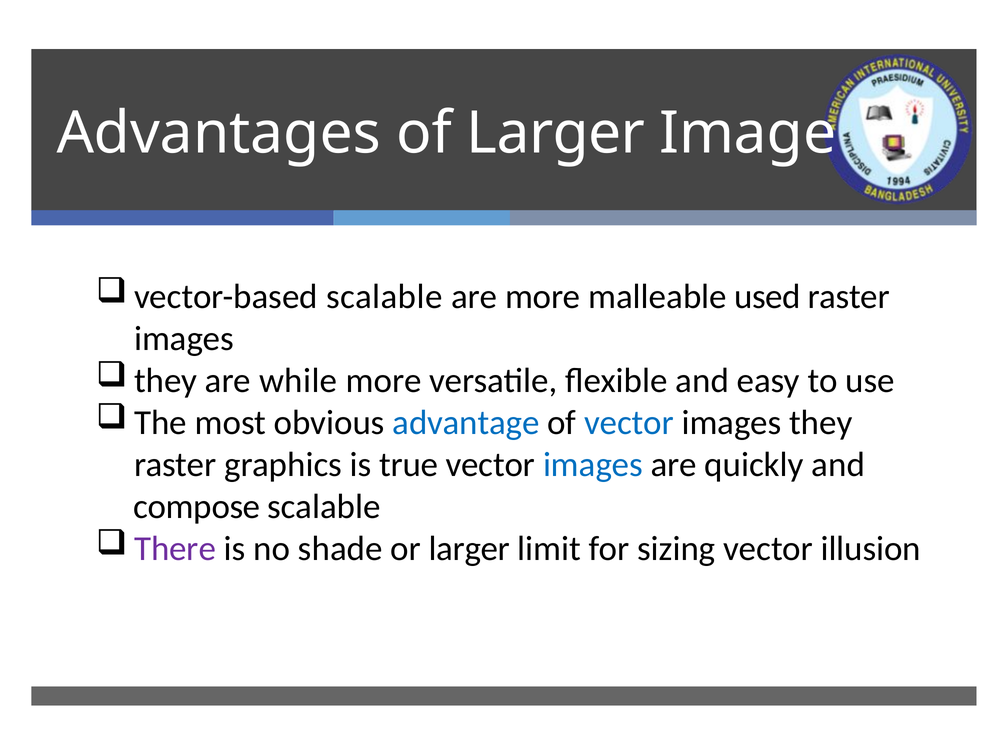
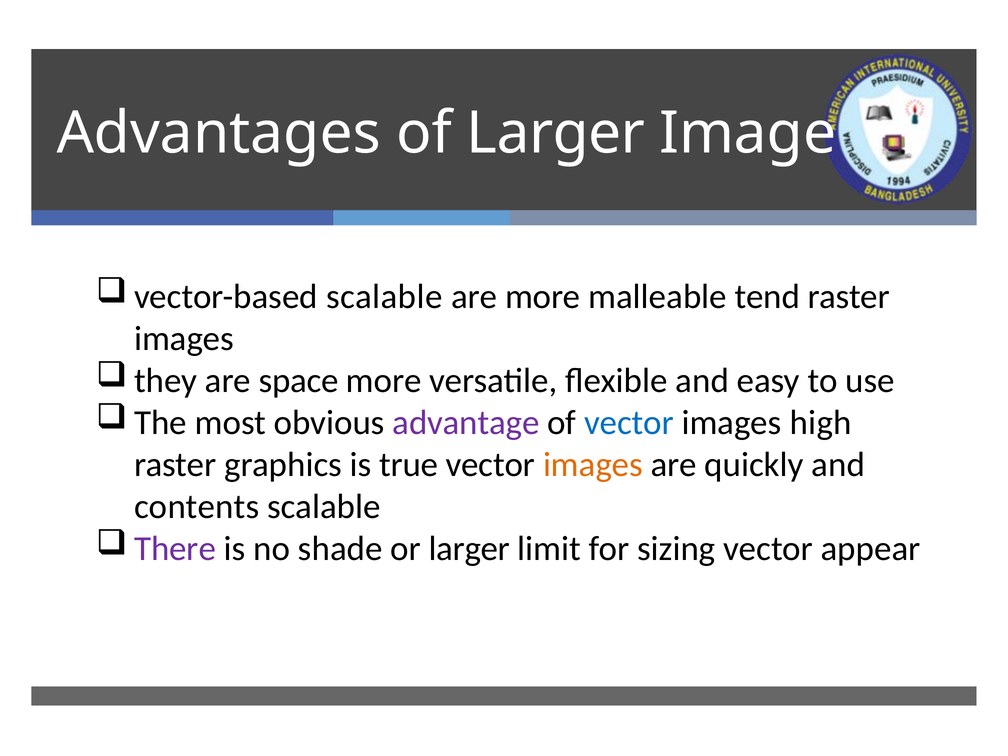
used: used -> tend (767, 297)
while: while -> space (299, 381)
advantage colour: blue -> purple (466, 423)
images they: they -> high (821, 423)
images colour: blue -> orange (593, 465)
compose: compose -> contents (197, 507)
illusion: illusion -> appear (871, 549)
